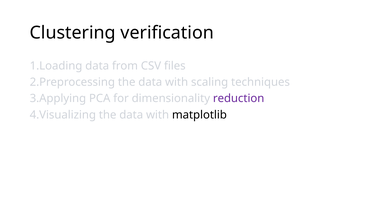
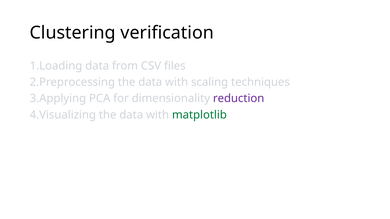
matplotlib colour: black -> green (199, 115)
